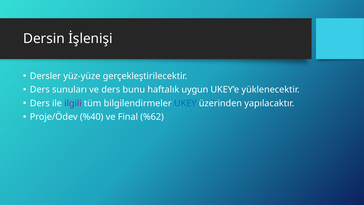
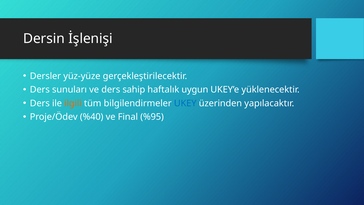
bunu: bunu -> sahip (134, 90)
ilgili colour: purple -> orange (73, 103)
%62: %62 -> %95 (152, 117)
